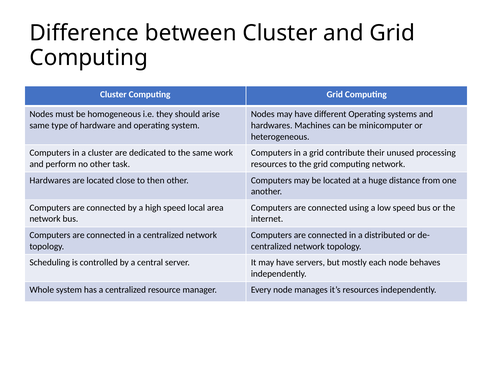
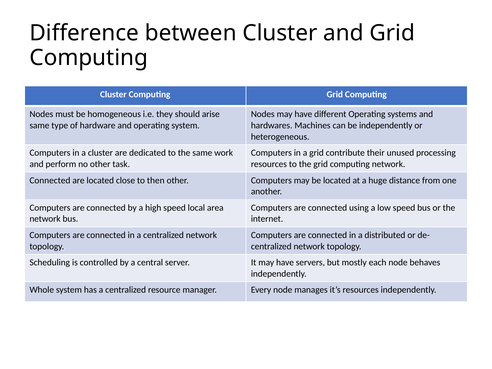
be minicomputer: minicomputer -> independently (386, 125)
Hardwares: Hardwares -> Connected (50, 180)
